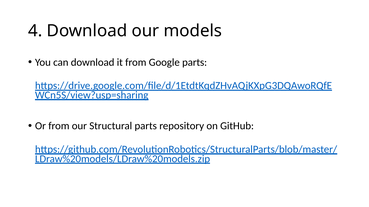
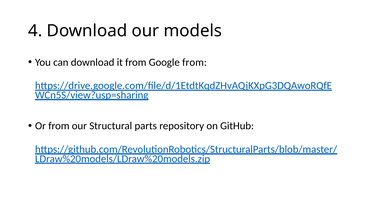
Google parts: parts -> from (195, 62)
